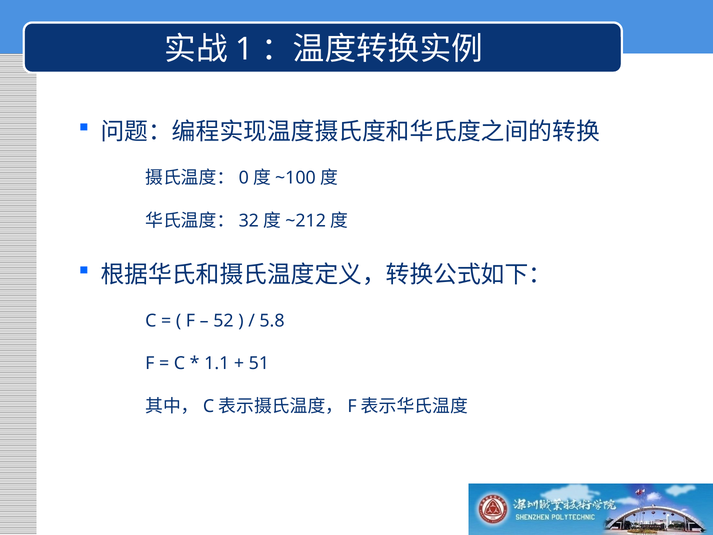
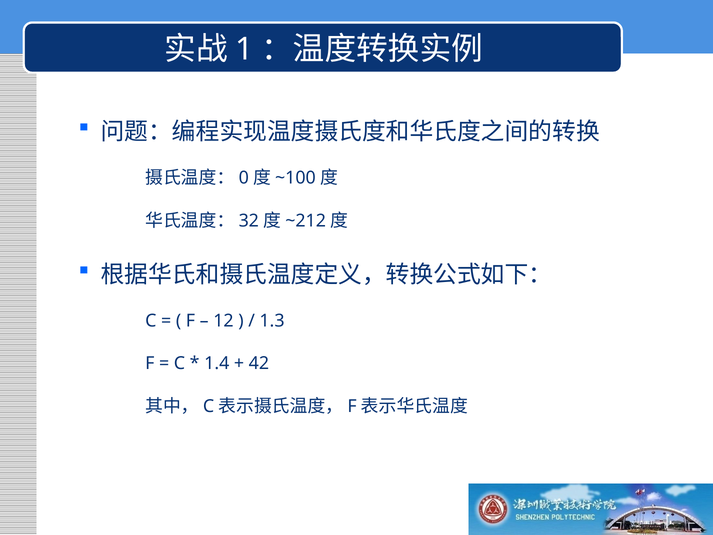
52: 52 -> 12 (223, 320)
5.8: 5.8 -> 1.3 (272, 320)
1.1: 1.1 -> 1.4 (217, 363)
51: 51 -> 42 (259, 363)
